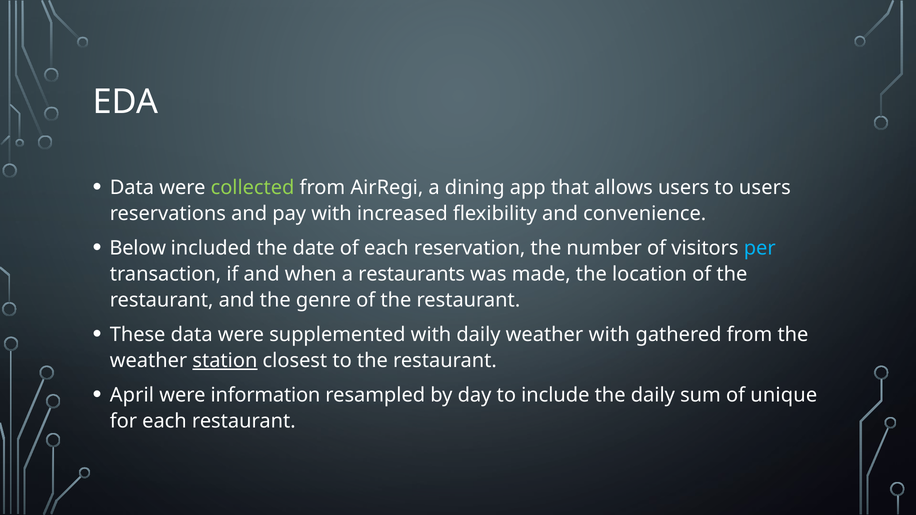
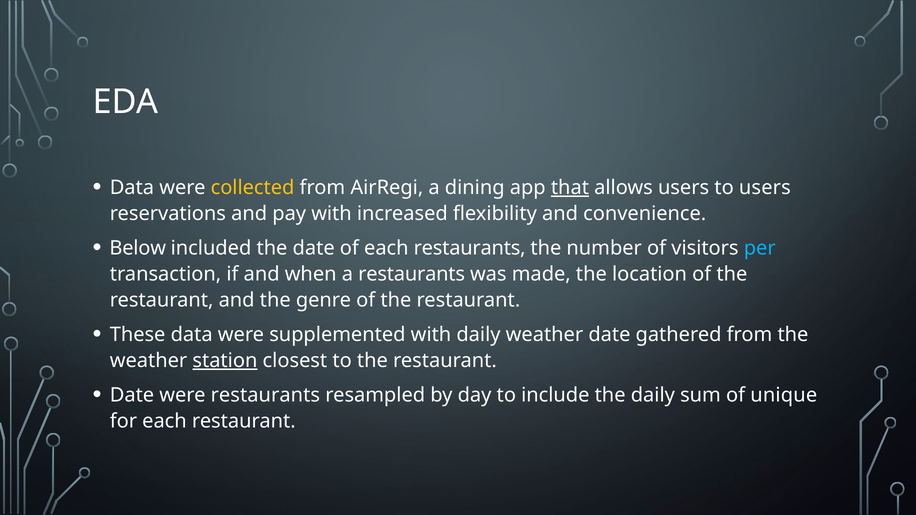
collected colour: light green -> yellow (253, 188)
that underline: none -> present (570, 188)
each reservation: reservation -> restaurants (470, 248)
weather with: with -> date (609, 335)
April: April -> Date (132, 395)
were information: information -> restaurants (265, 395)
